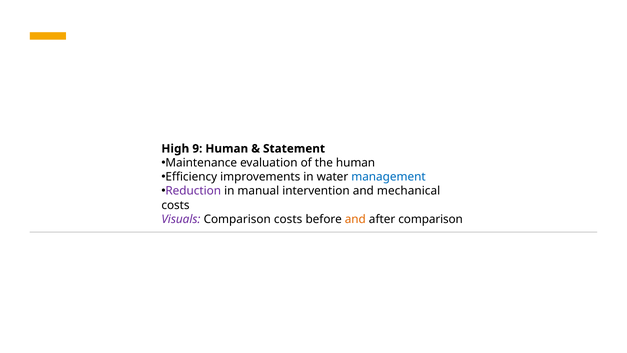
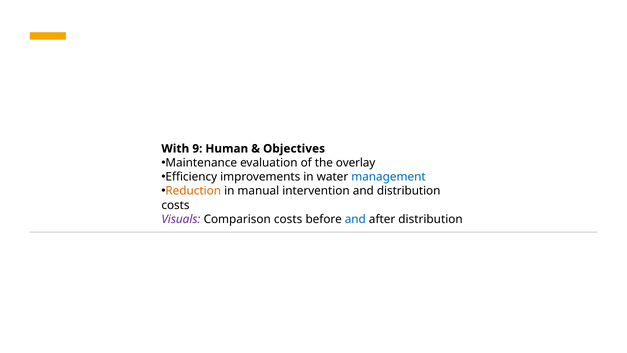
High: High -> With (175, 149)
Statement: Statement -> Objectives (294, 149)
the human: human -> overlay (356, 163)
Reduction colour: purple -> orange (193, 191)
and mechanical: mechanical -> distribution (409, 191)
and colour: orange -> blue (355, 219)
after comparison: comparison -> distribution (431, 219)
